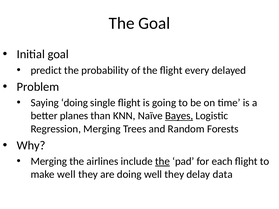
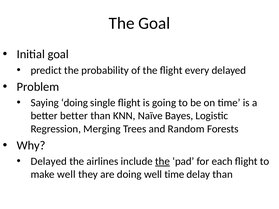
better planes: planes -> better (74, 116)
Bayes underline: present -> none (179, 116)
Merging: Merging -> Delayed (49, 162)
doing well they: they -> time (174, 175)
delay data: data -> than (223, 175)
